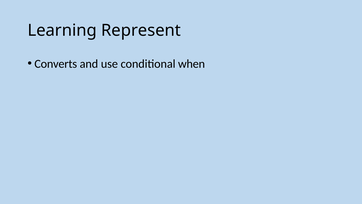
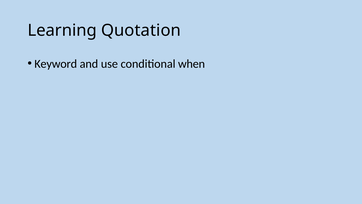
Represent: Represent -> Quotation (141, 30)
Converts: Converts -> Keyword (56, 64)
